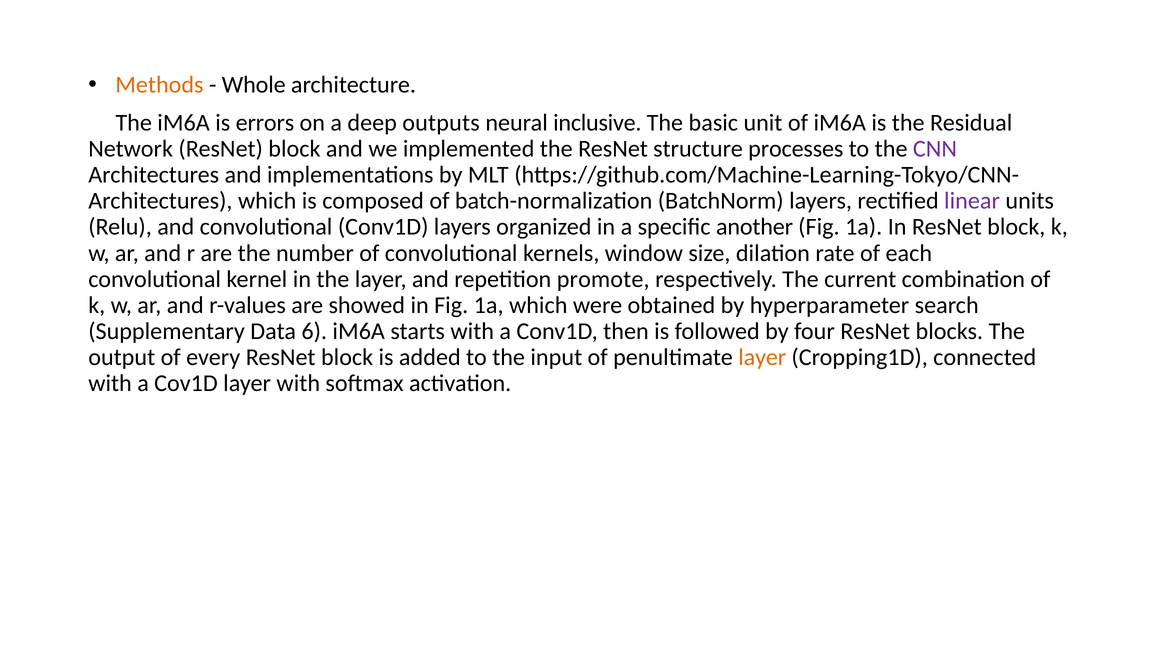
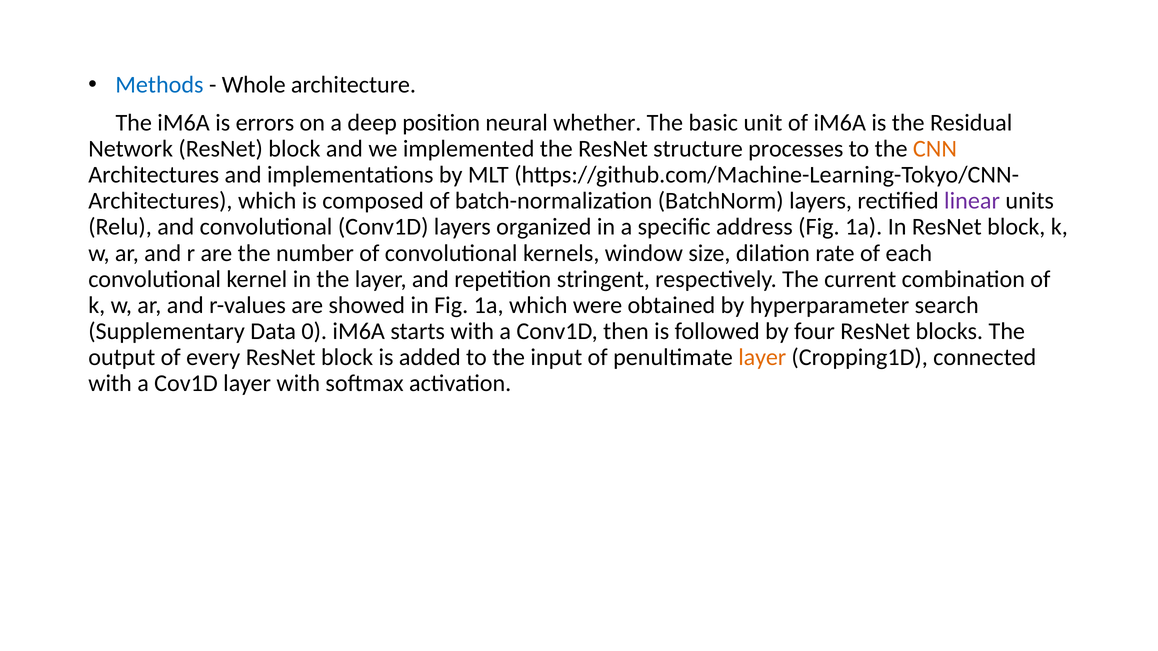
Methods colour: orange -> blue (159, 85)
outputs: outputs -> position (441, 123)
inclusive: inclusive -> whether (597, 123)
CNN colour: purple -> orange (935, 149)
another: another -> address (754, 227)
promote: promote -> stringent (603, 279)
6: 6 -> 0 (314, 331)
